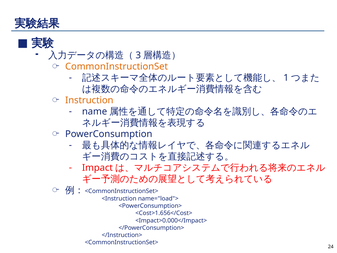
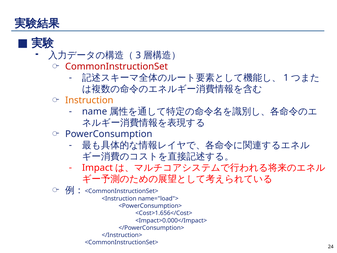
CommonInstructionSet colour: orange -> red (117, 66)
